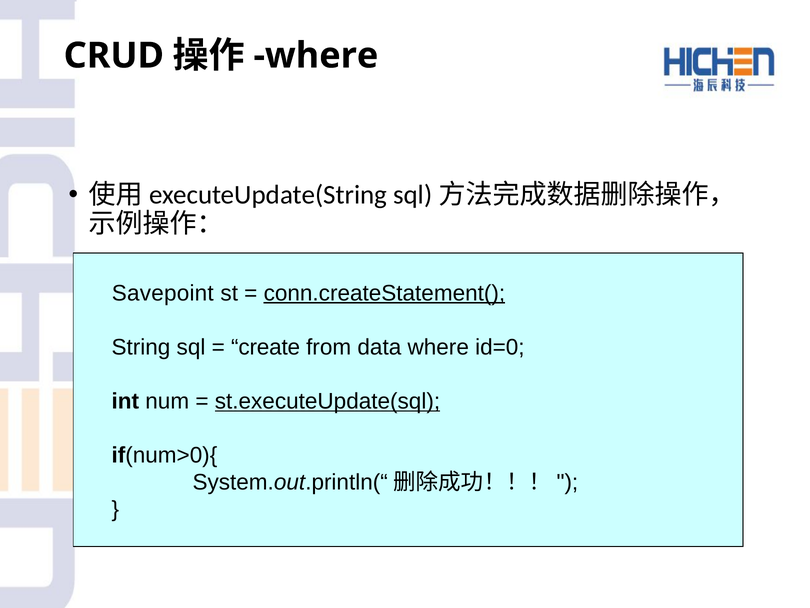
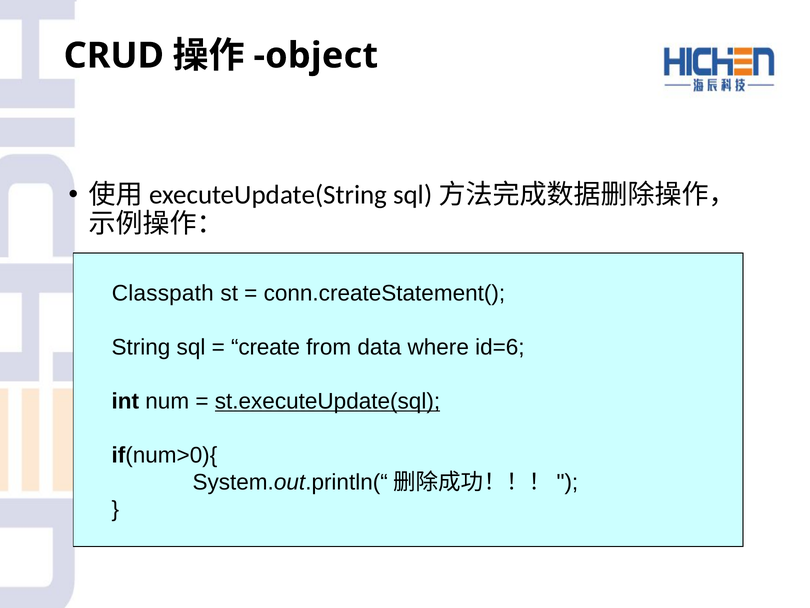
where: where -> object (316, 56)
Savepoint: Savepoint -> Classpath (163, 293)
conn.createStatement( underline: present -> none (384, 293)
id=0: id=0 -> id=6 (500, 347)
